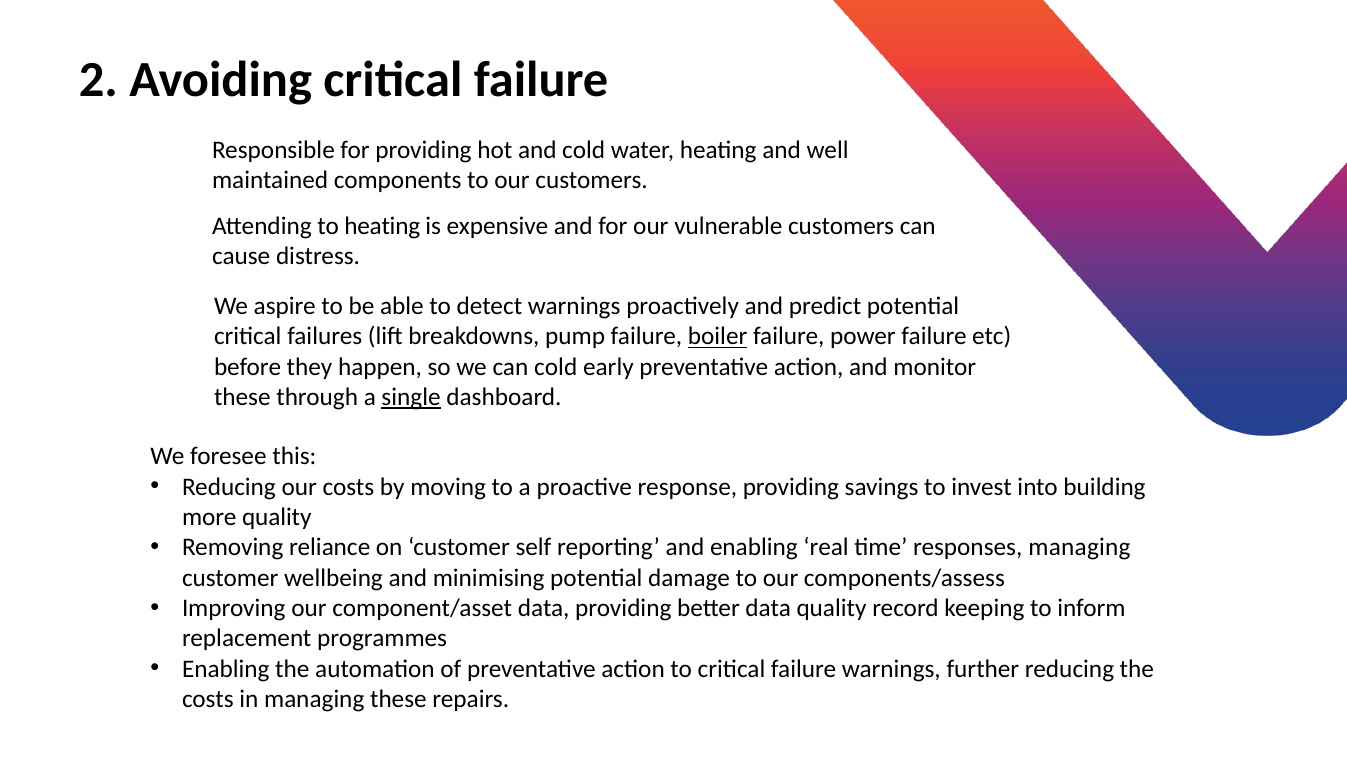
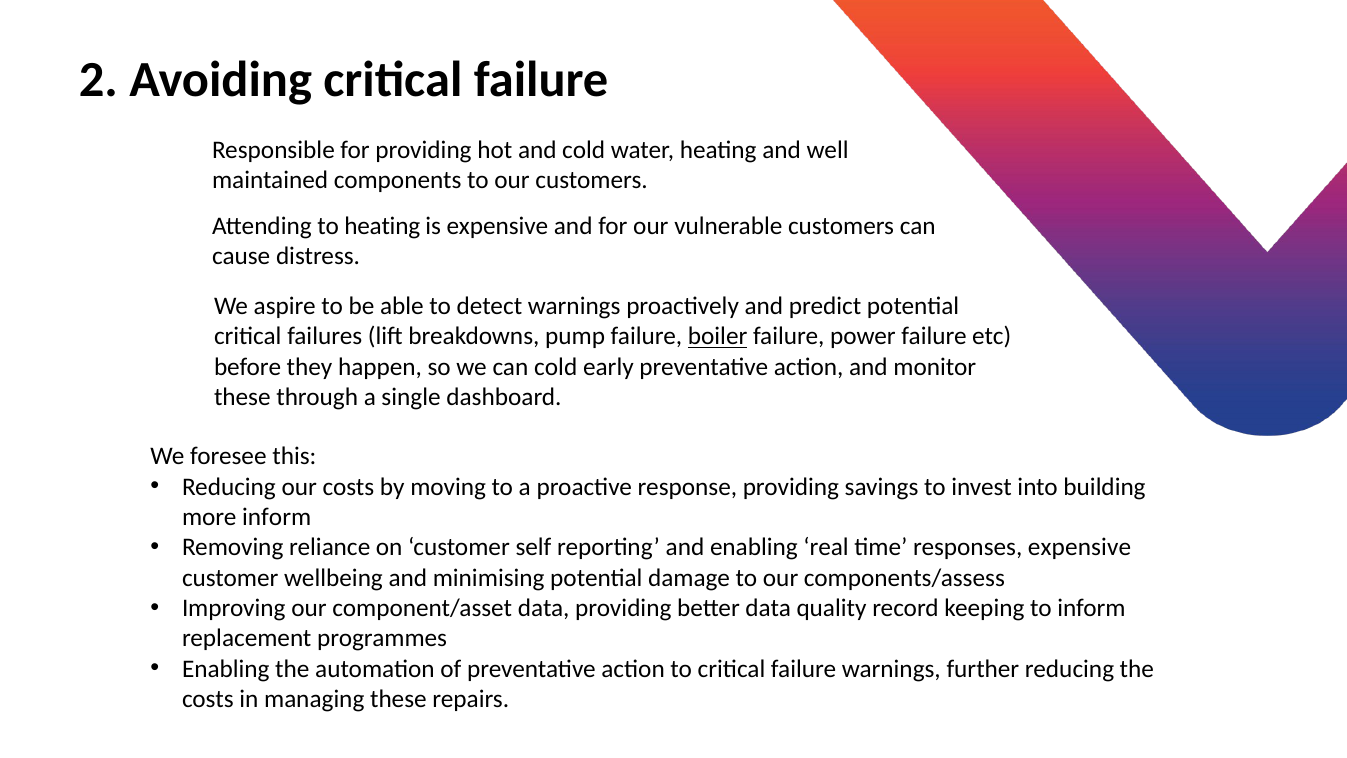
single underline: present -> none (411, 397)
more quality: quality -> inform (277, 517)
responses managing: managing -> expensive (1080, 547)
